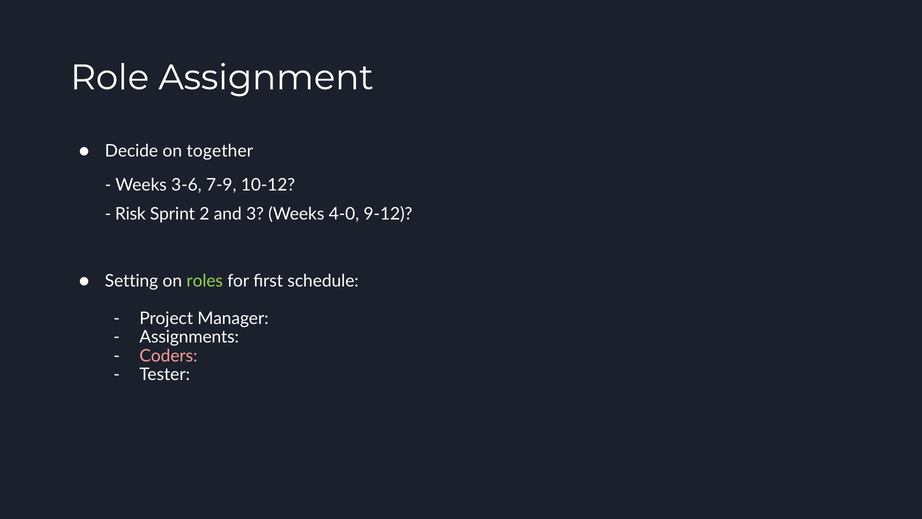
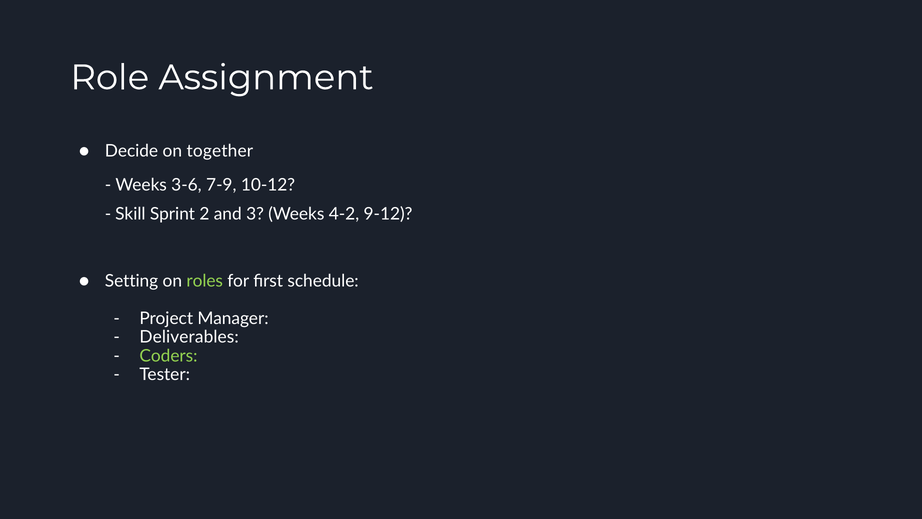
Risk: Risk -> Skill (130, 214)
4-0: 4-0 -> 4-2 (344, 214)
Assignments: Assignments -> Deliverables (189, 337)
Coders colour: pink -> light green (168, 356)
